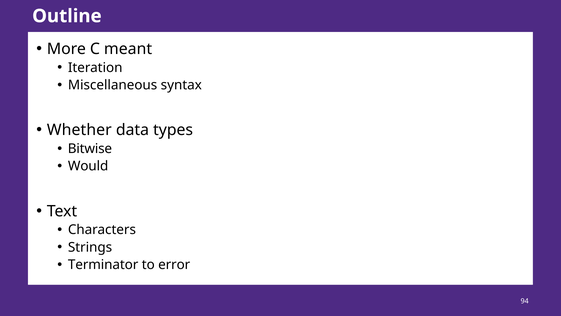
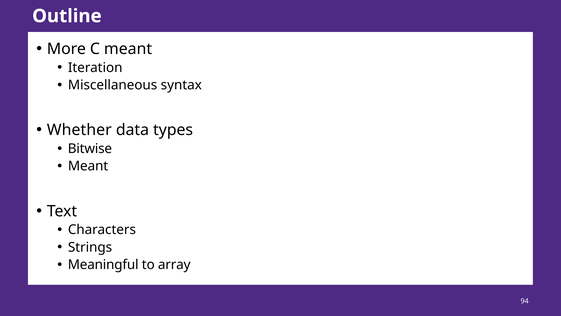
Would: Would -> Meant (88, 166)
Terminator: Terminator -> Meaningful (103, 264)
error: error -> array (174, 264)
